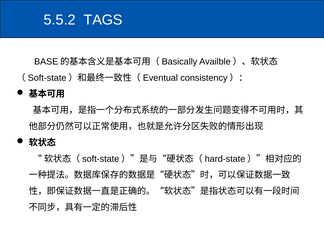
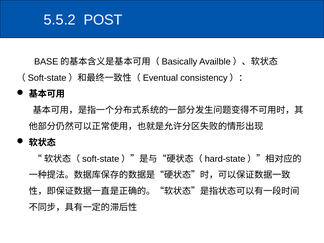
TAGS: TAGS -> POST (103, 20)
